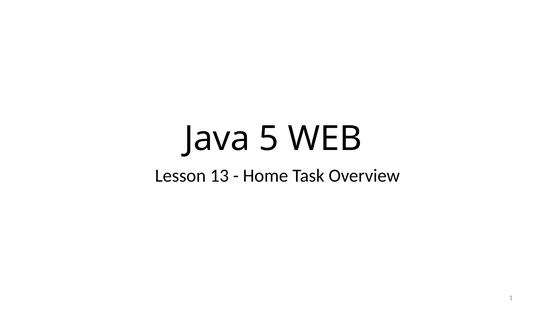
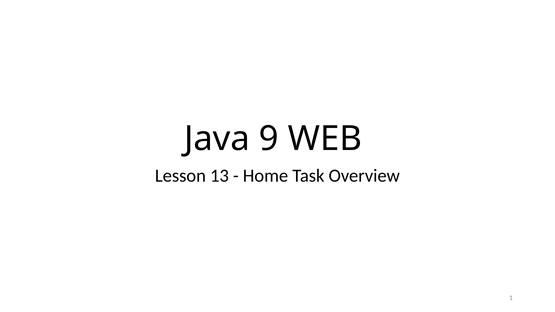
5: 5 -> 9 (269, 139)
